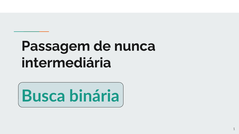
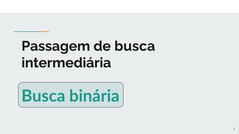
de nunca: nunca -> busca (135, 46)
